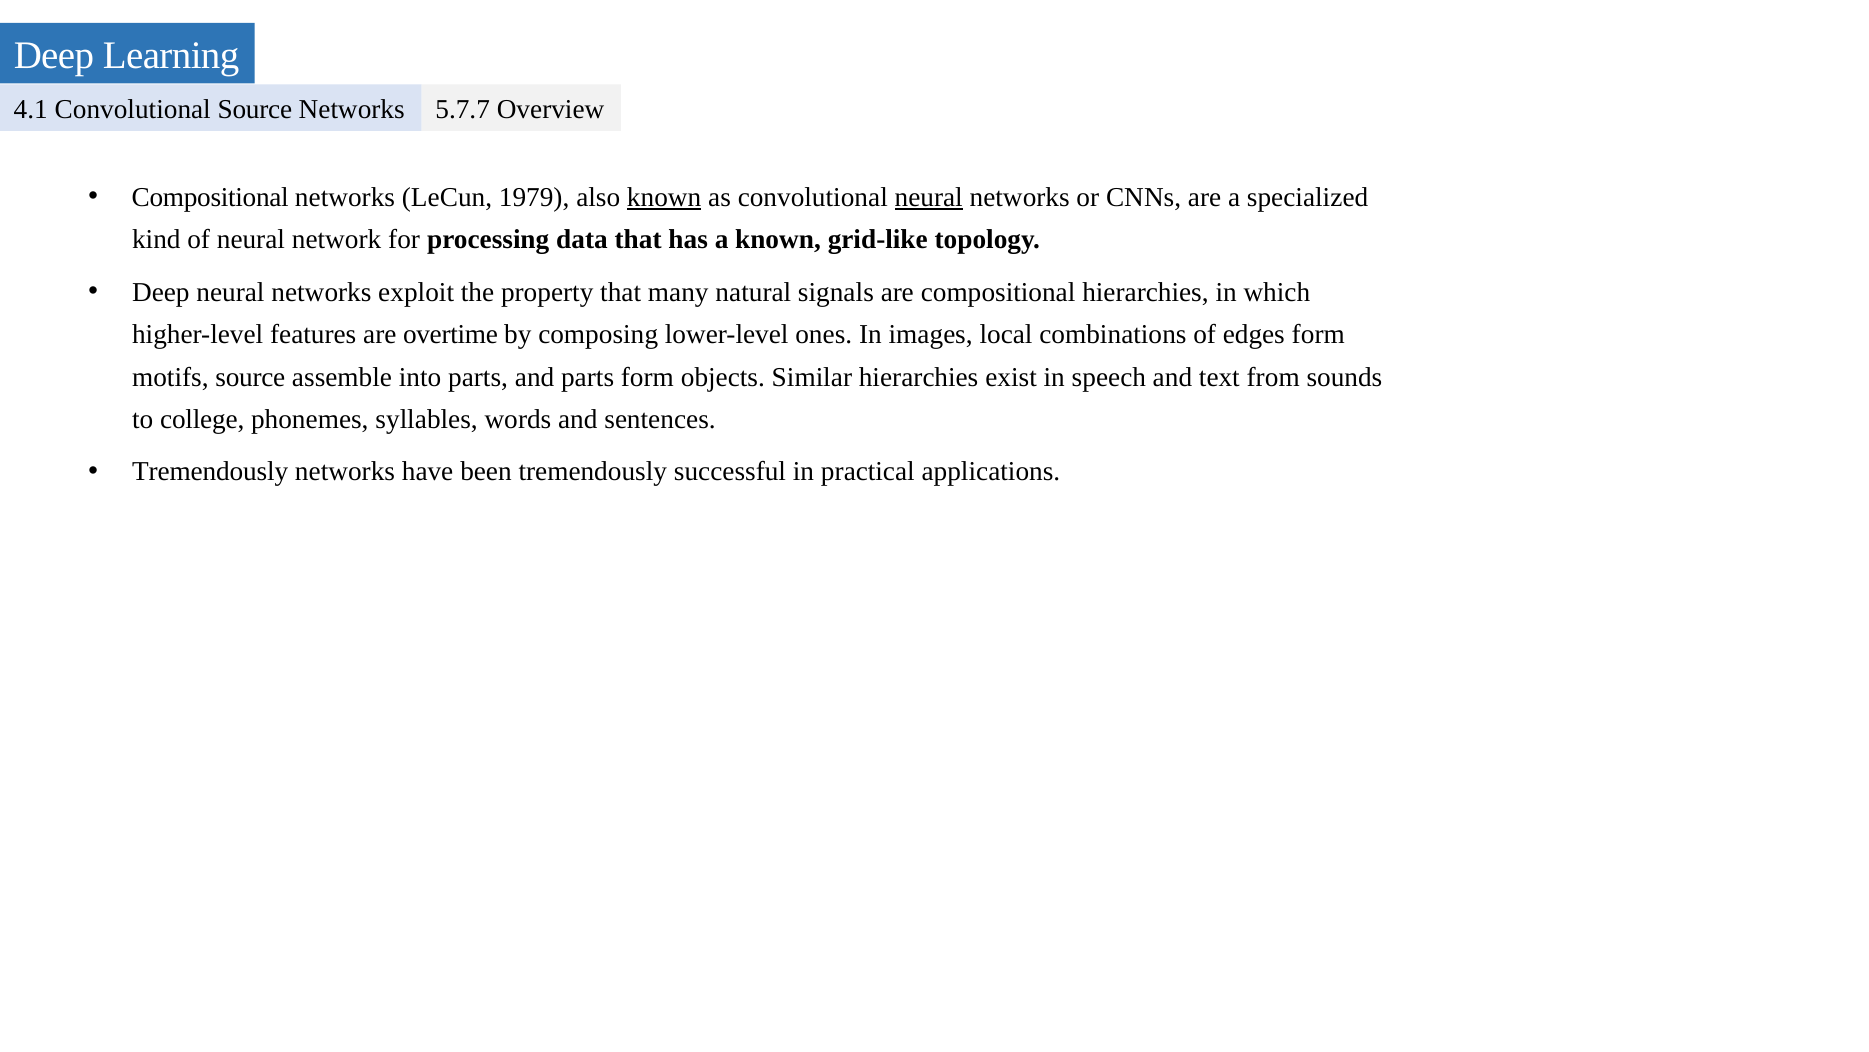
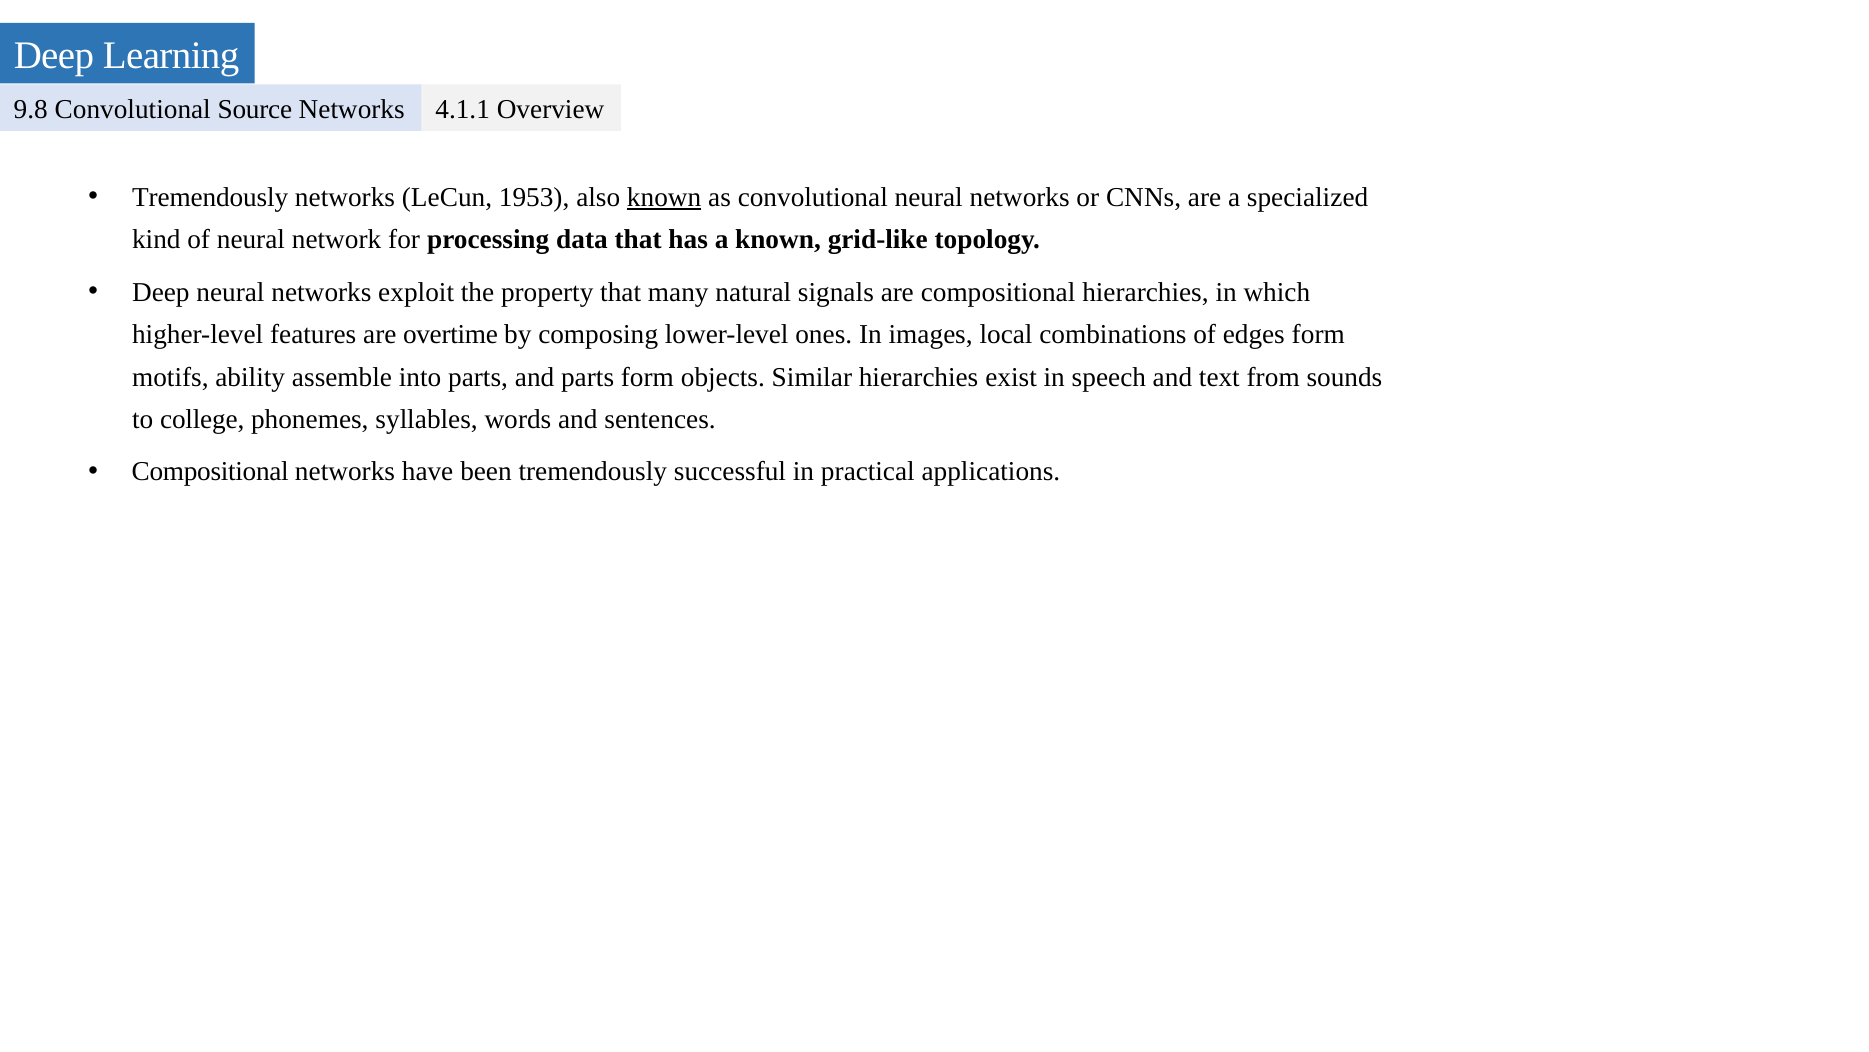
4.1: 4.1 -> 9.8 (31, 109)
5.7.7: 5.7.7 -> 4.1.1 (463, 109)
Compositional: Compositional -> Tremendously (210, 197)
1979: 1979 -> 1953 (534, 197)
neural underline: present -> none (929, 197)
motifs source: source -> ability (250, 377)
Tremendously: Tremendously -> Compositional (210, 472)
